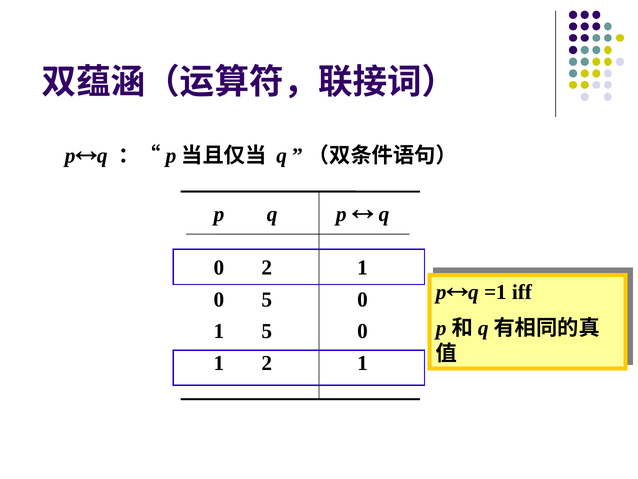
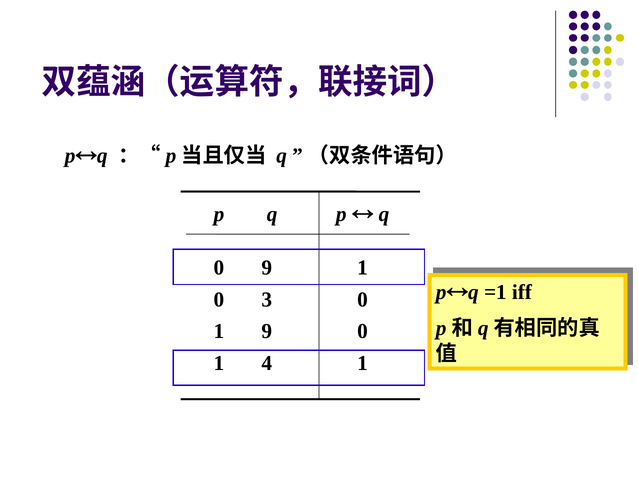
0 2: 2 -> 9 (267, 267)
0 5: 5 -> 3 (267, 299)
1 5: 5 -> 9 (267, 331)
1 2: 2 -> 4 (267, 363)
